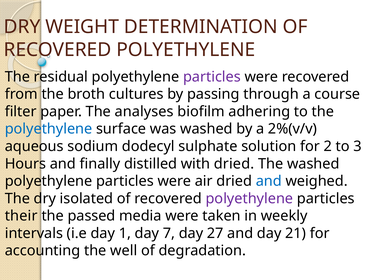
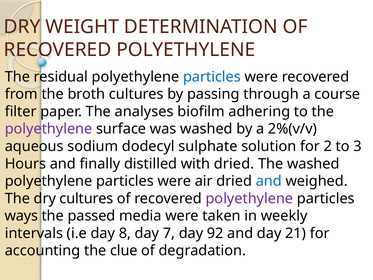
particles colour: purple -> blue (212, 77)
polyethylene colour: blue -> purple (49, 129)
dry isolated: isolated -> cultures (86, 198)
their: their -> ways (21, 216)
1: 1 -> 8 (125, 233)
27: 27 -> 92 (215, 233)
well: well -> clue (124, 250)
